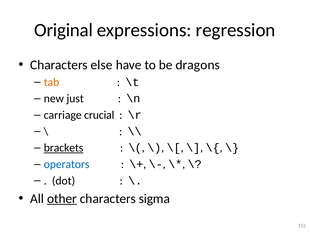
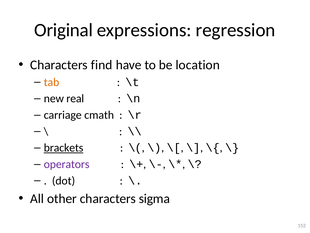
else: else -> find (102, 65)
dragons: dragons -> location (198, 65)
just: just -> real (75, 98)
crucial: crucial -> cmath (99, 115)
operators colour: blue -> purple (67, 164)
other underline: present -> none (62, 198)
